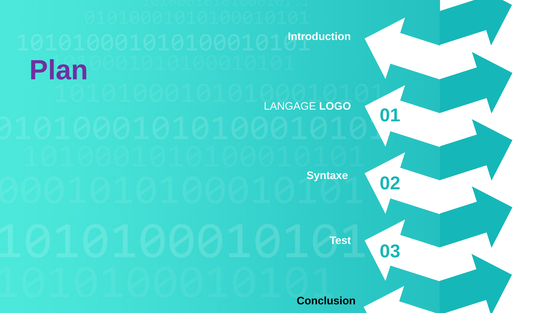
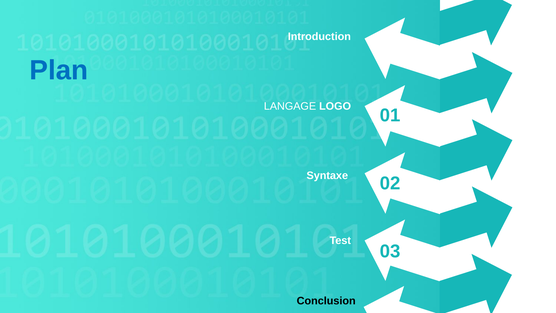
Plan colour: purple -> blue (59, 70)
